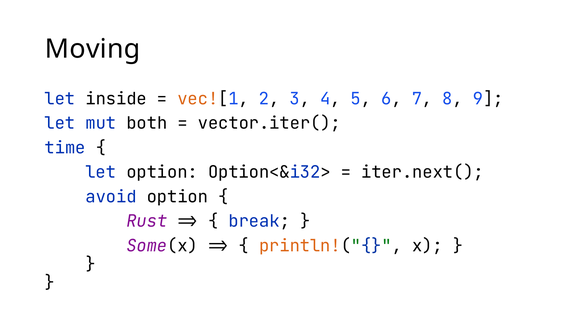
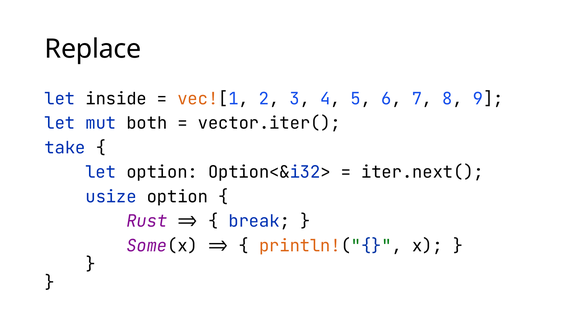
Moving: Moving -> Replace (93, 49)
time: time -> take (65, 148)
avoid: avoid -> usize (111, 197)
